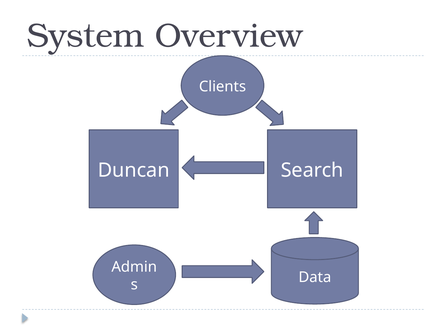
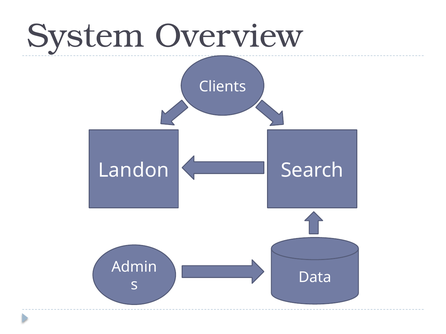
Duncan: Duncan -> Landon (134, 170)
